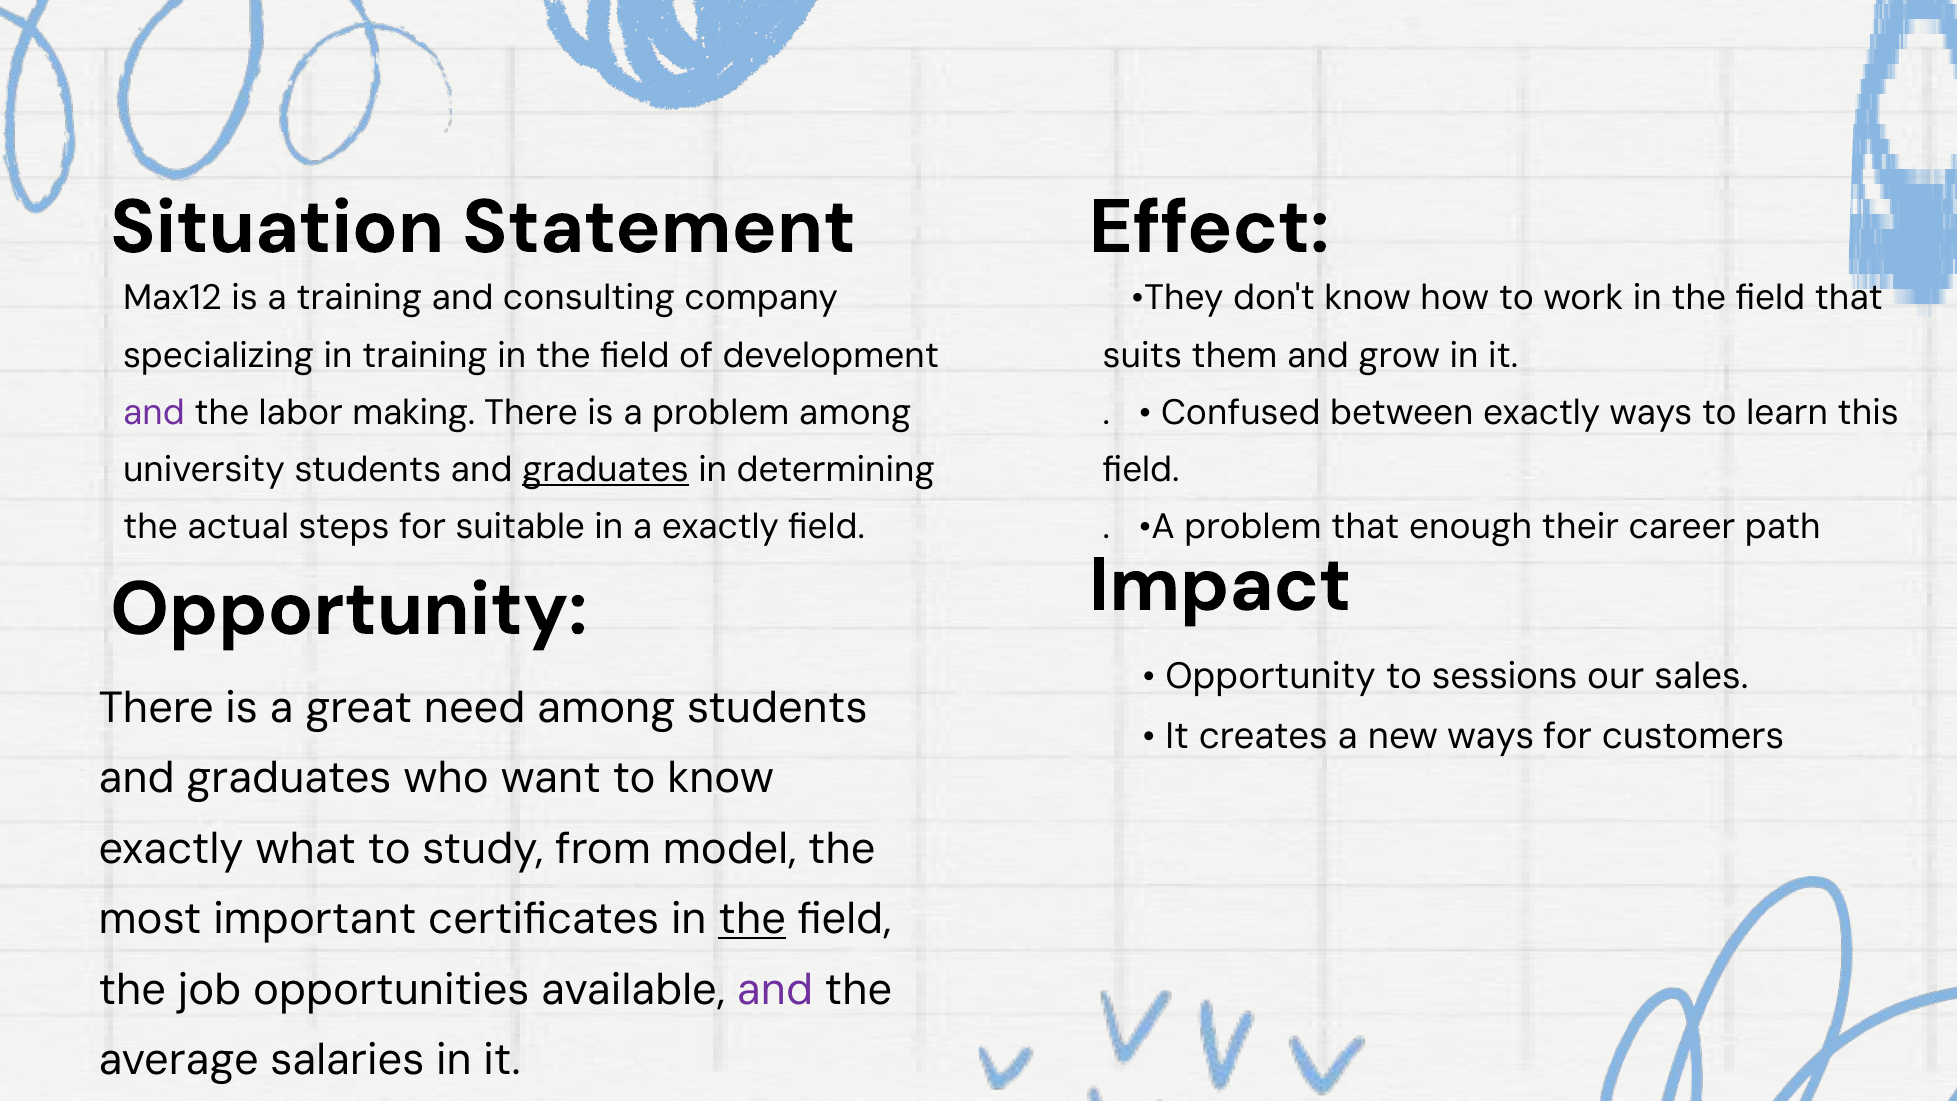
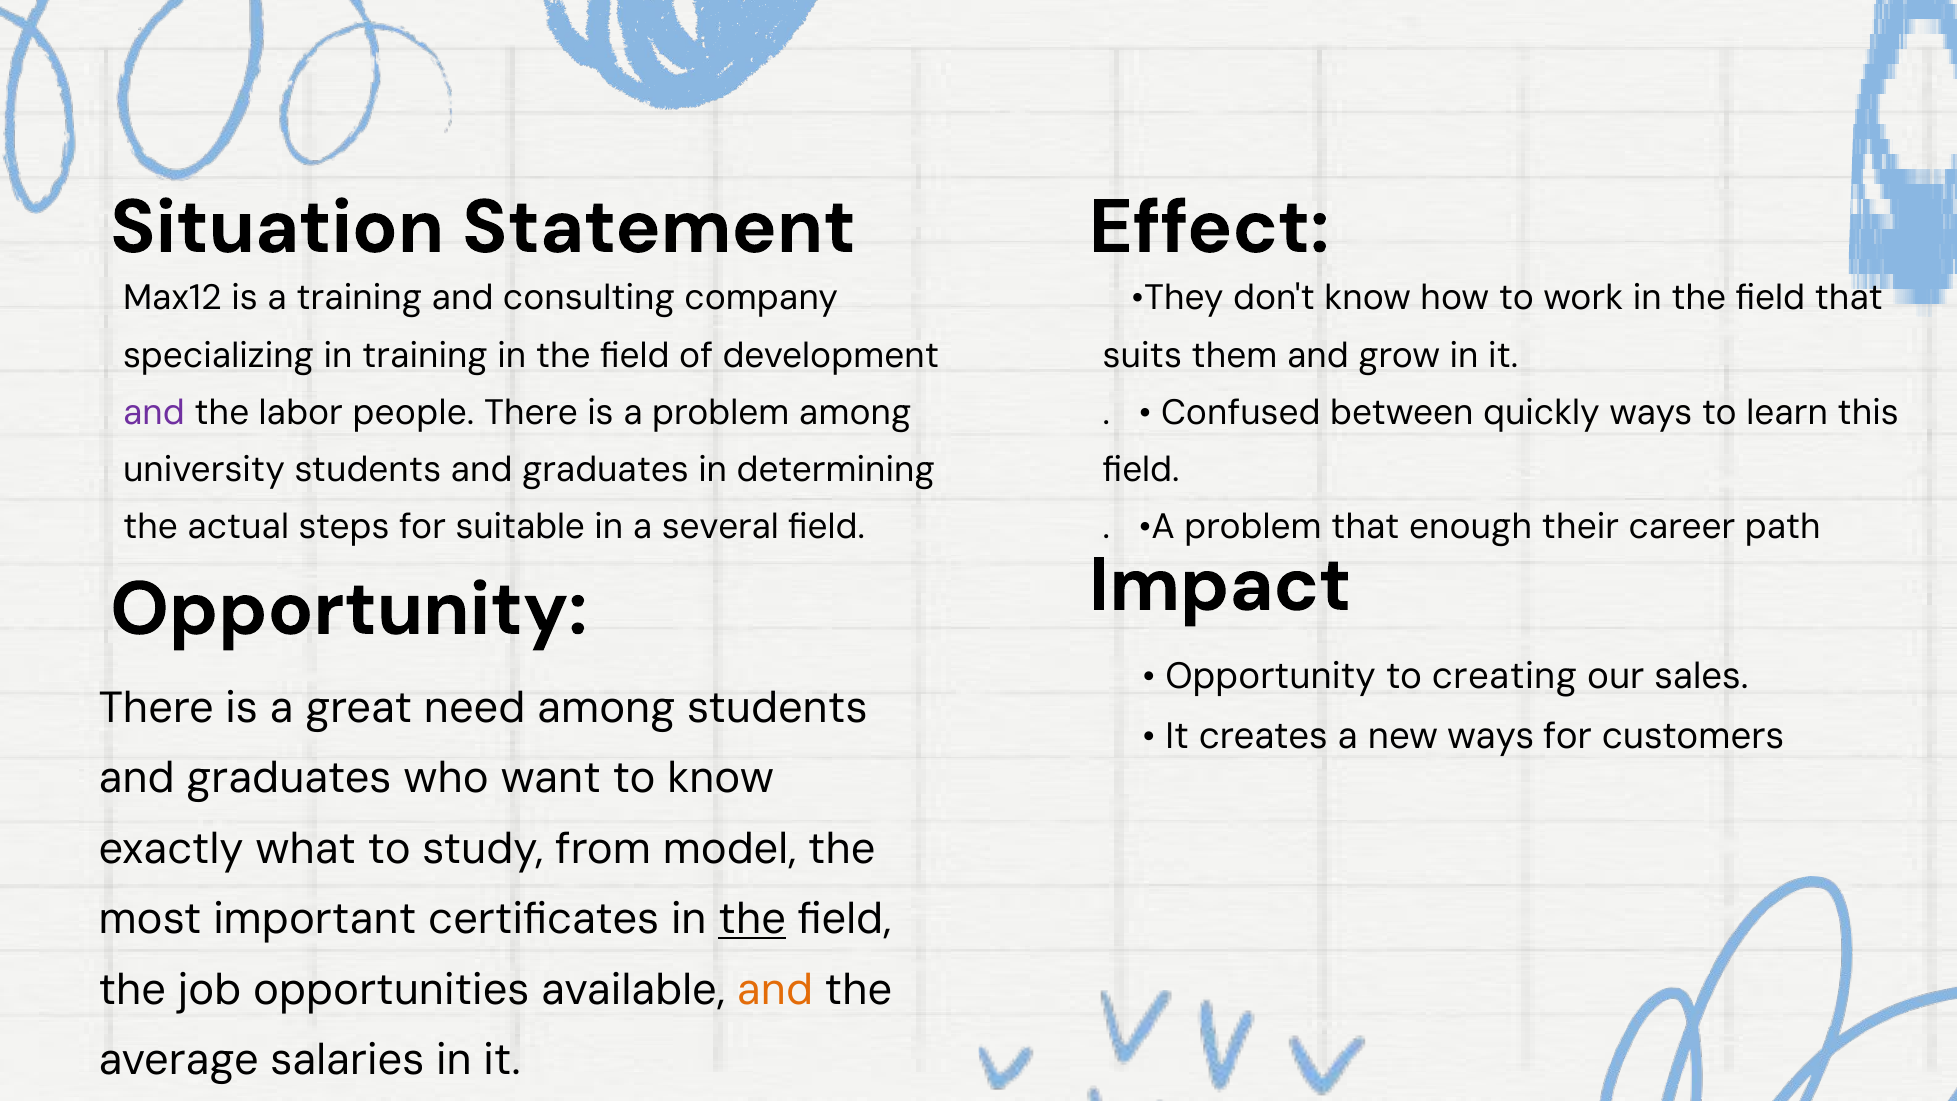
making: making -> people (413, 413)
between exactly: exactly -> quickly (1541, 413)
graduates underline: present -> none (605, 470)
a exactly: exactly -> several (720, 527)
sessions: sessions -> creating (1504, 676)
and colour: purple -> orange (775, 990)
